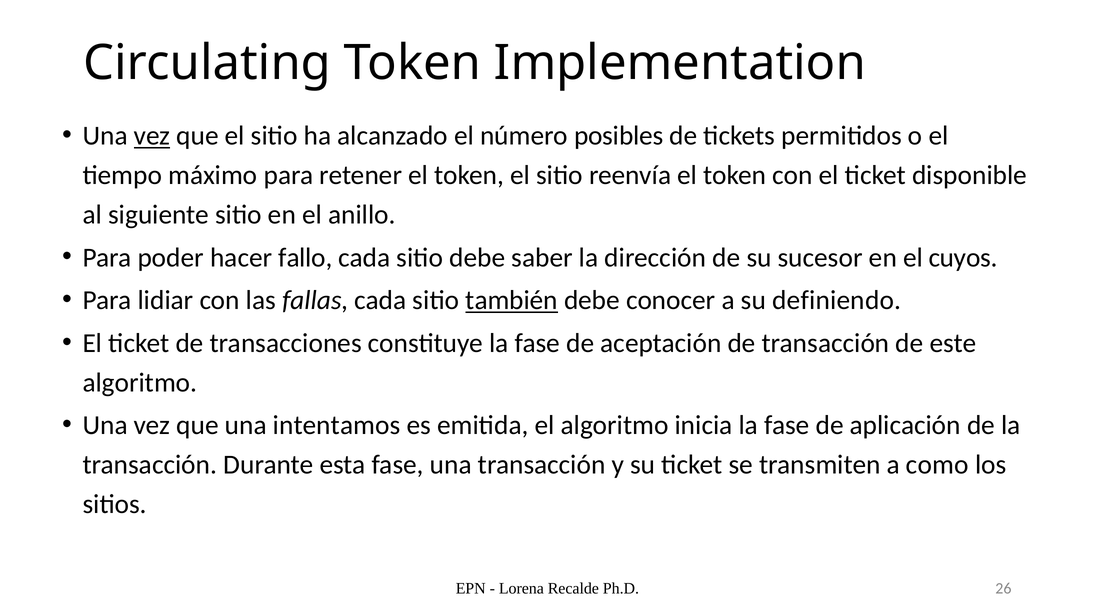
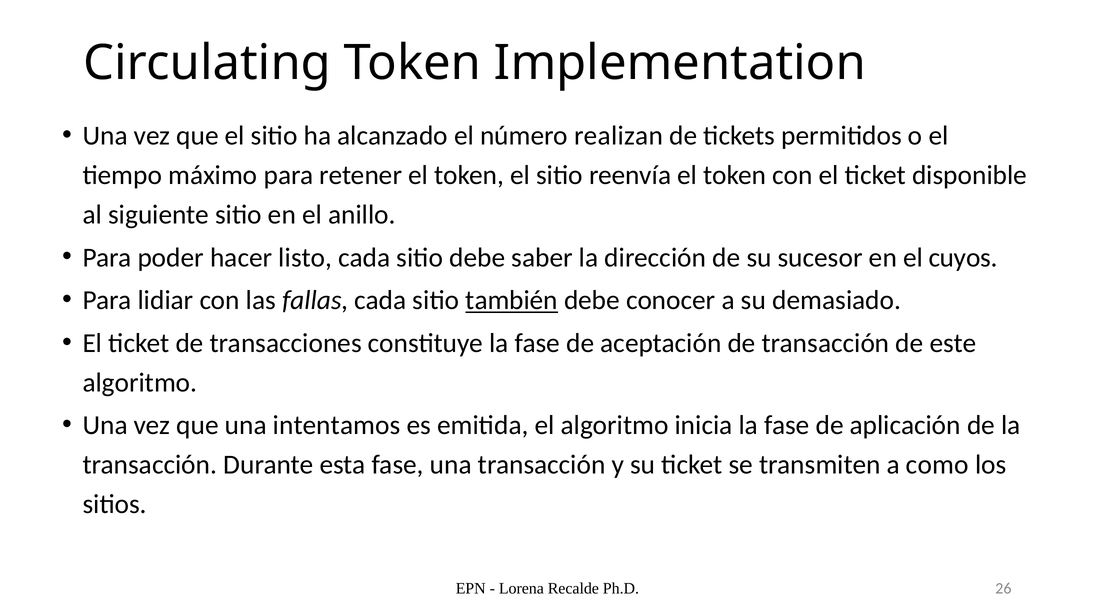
vez underline: present -> none (152, 136)
posibles: posibles -> realizan (618, 136)
fallo: fallo -> listo (305, 257)
definiendo: definiendo -> demasiado (837, 300)
